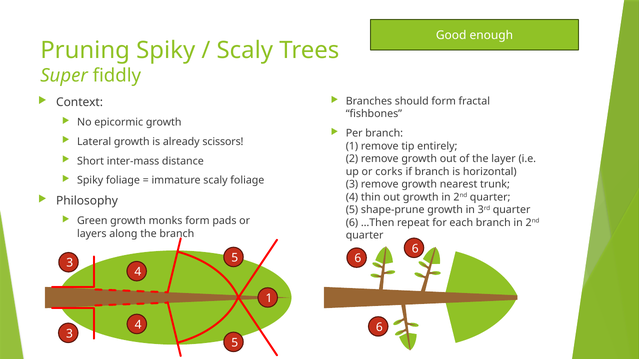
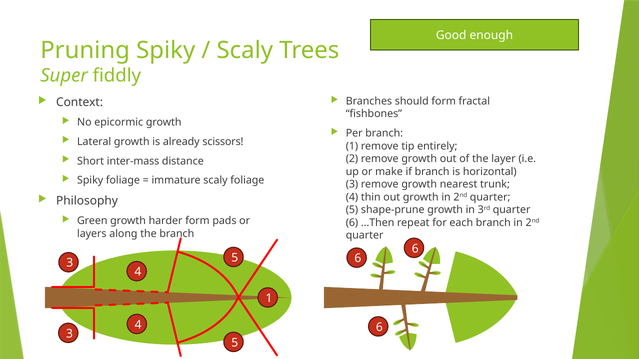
corks: corks -> make (389, 172)
monks: monks -> harder (166, 221)
